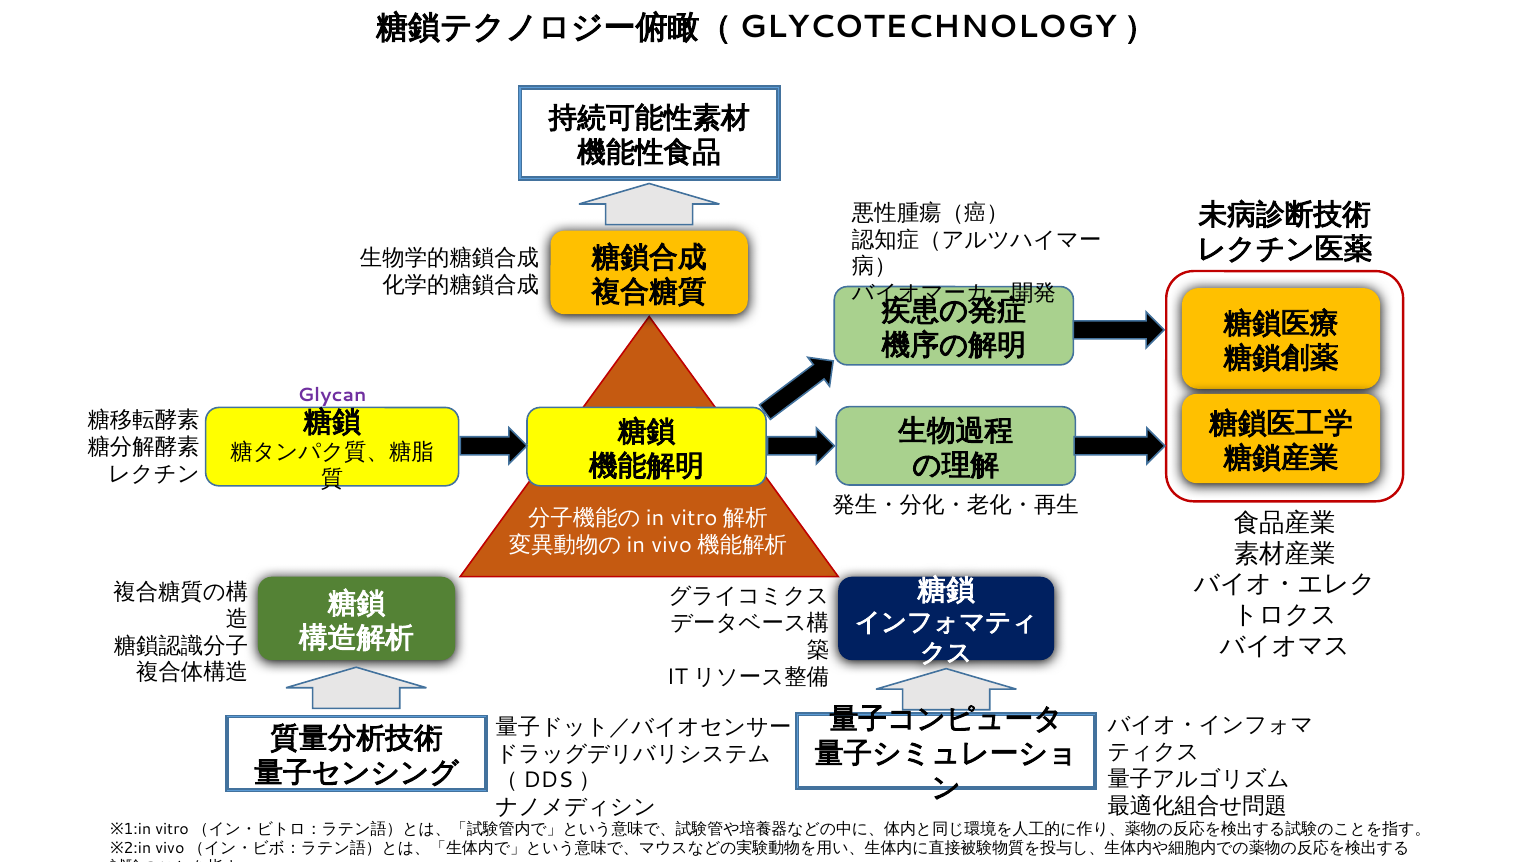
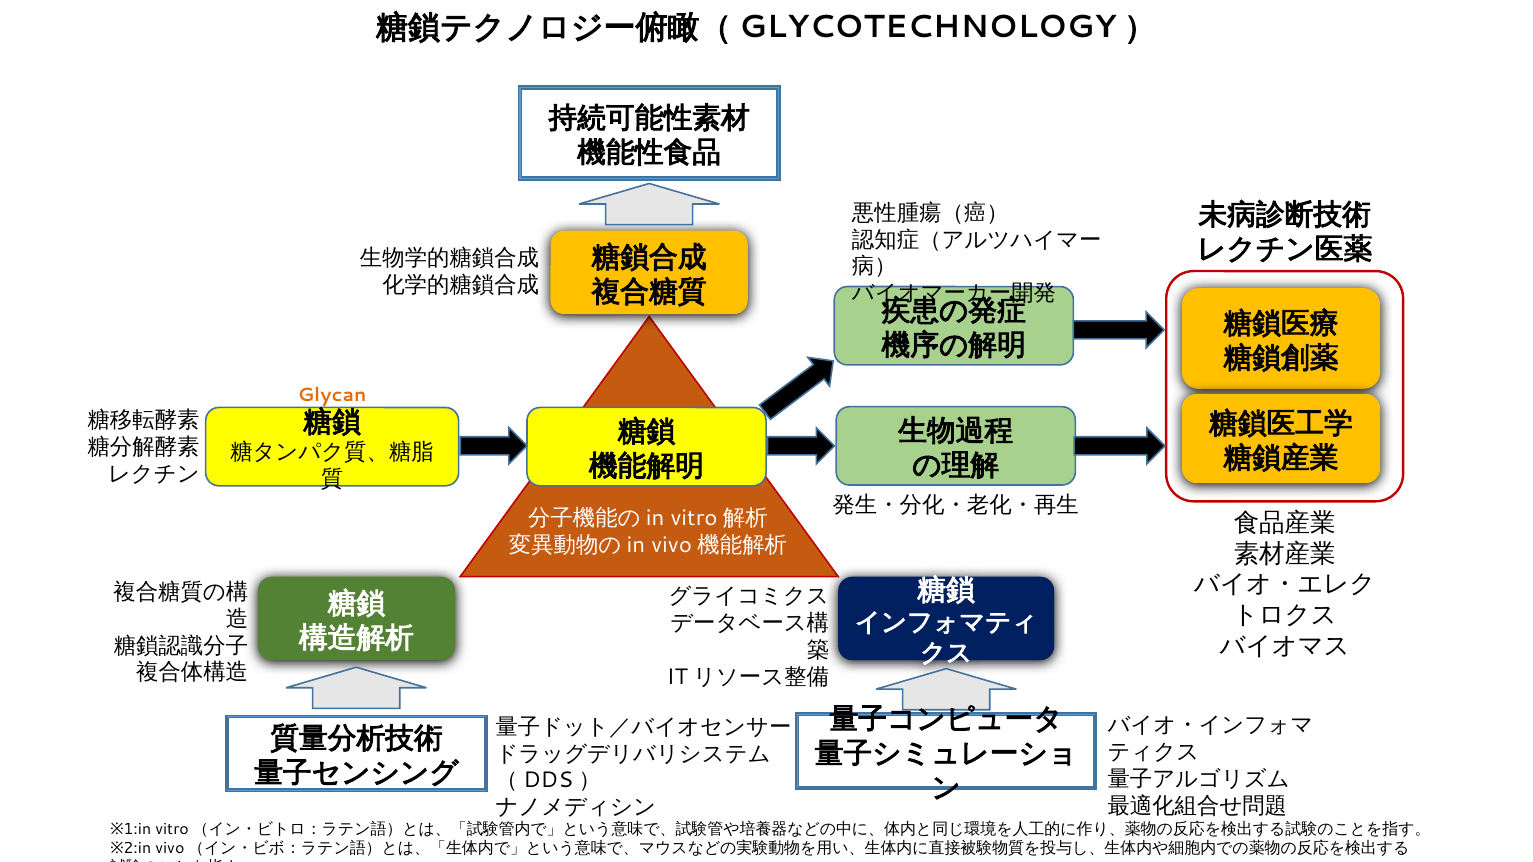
Glycan colour: purple -> orange (332, 396)
